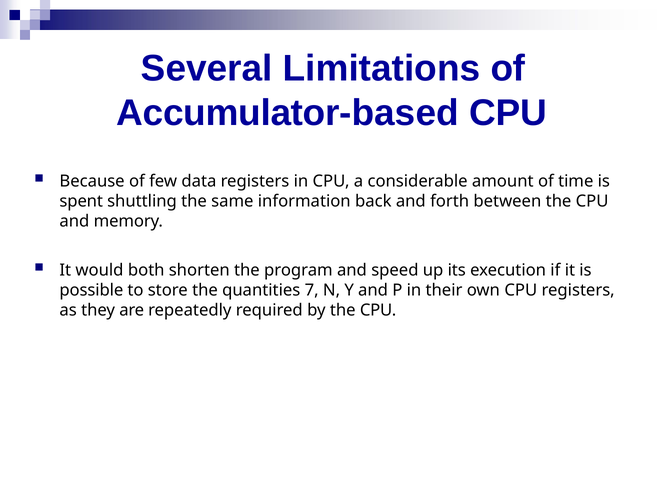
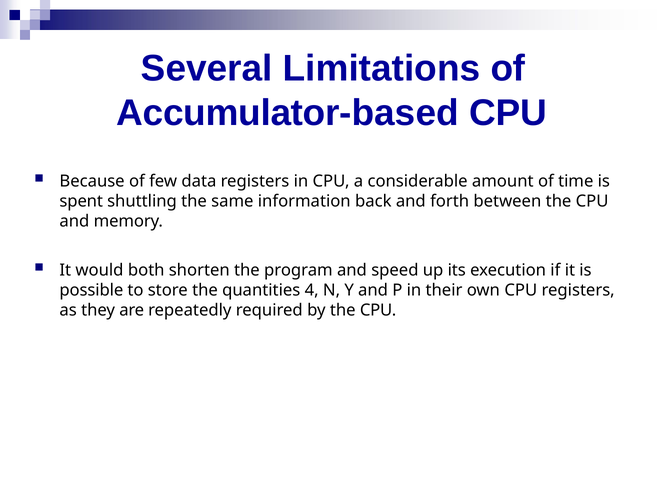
7: 7 -> 4 (312, 290)
